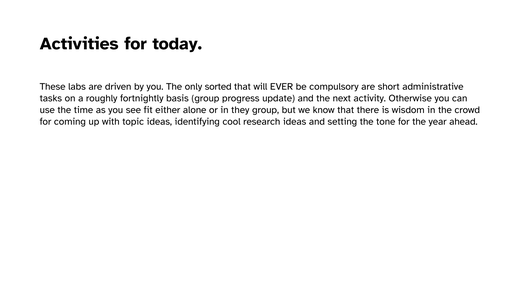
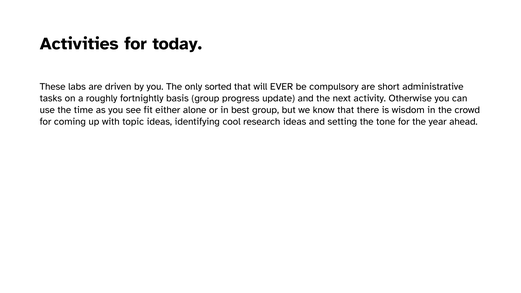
they: they -> best (240, 110)
